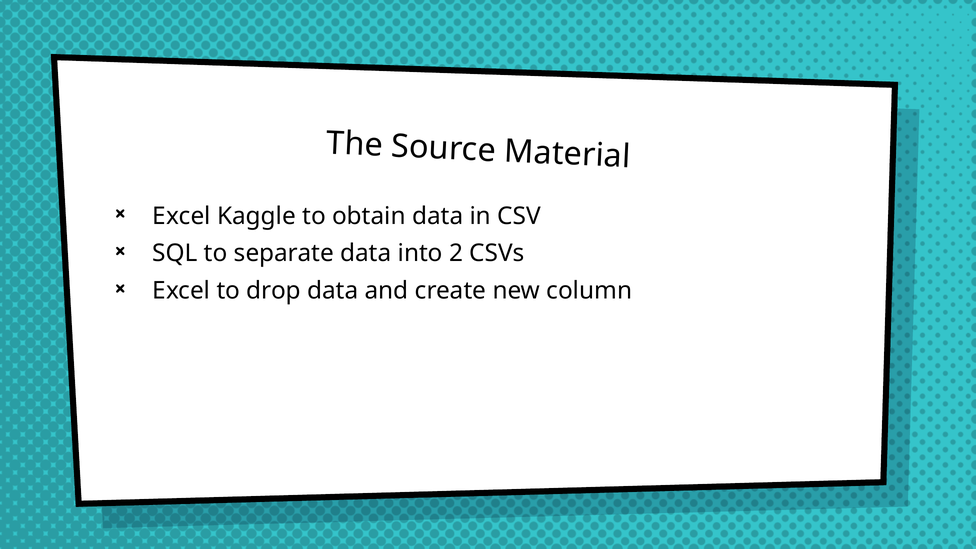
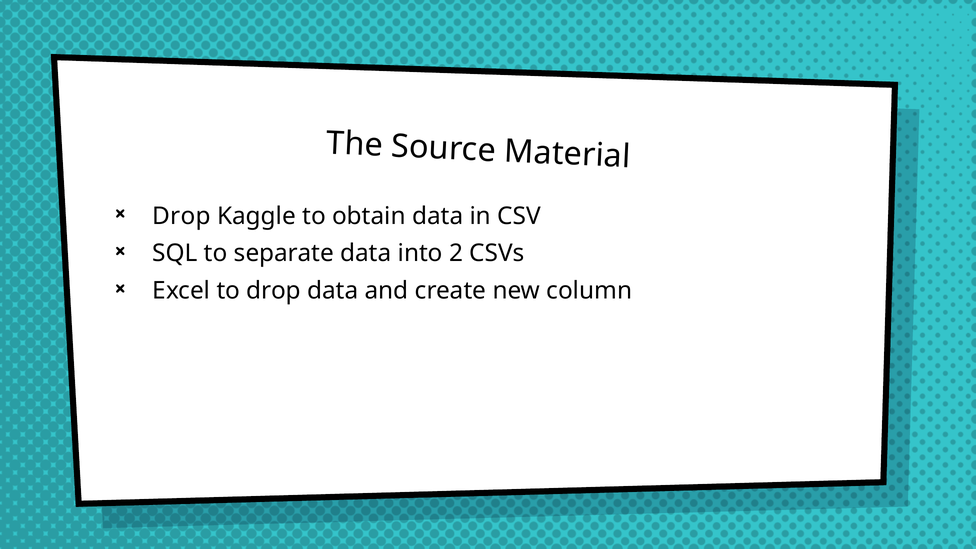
Excel: Excel -> Drop (182, 216)
